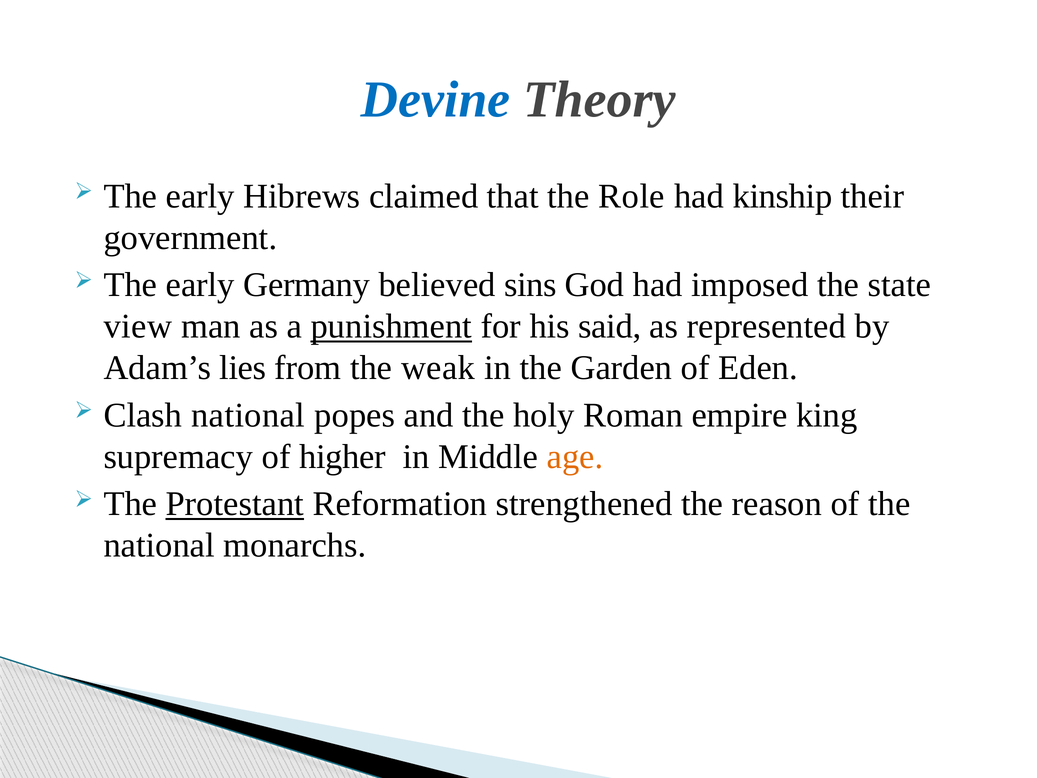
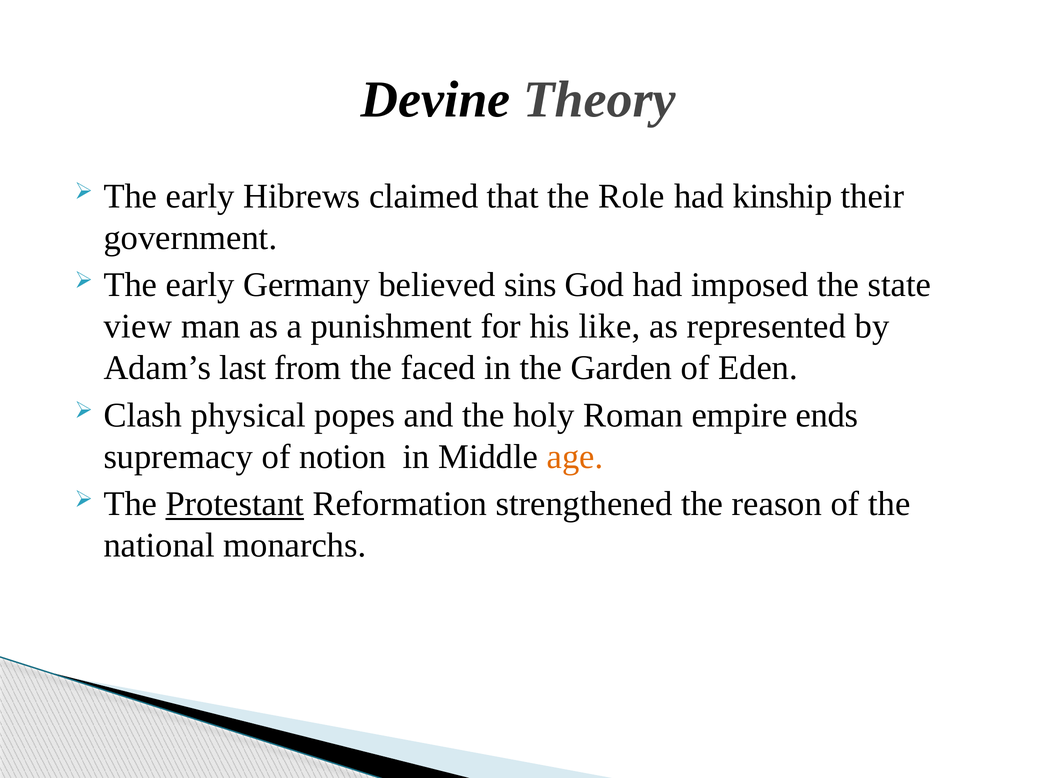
Devine colour: blue -> black (436, 100)
punishment underline: present -> none (391, 326)
said: said -> like (609, 326)
lies: lies -> last (243, 368)
weak: weak -> faced (438, 368)
Clash national: national -> physical (248, 415)
king: king -> ends (827, 415)
higher: higher -> notion (342, 457)
